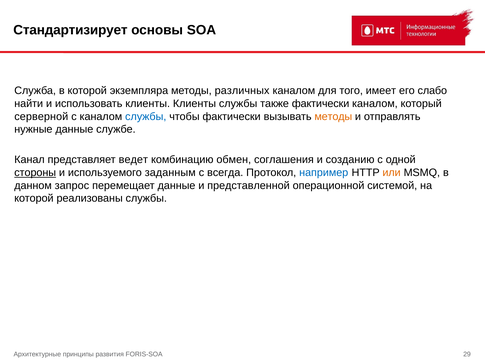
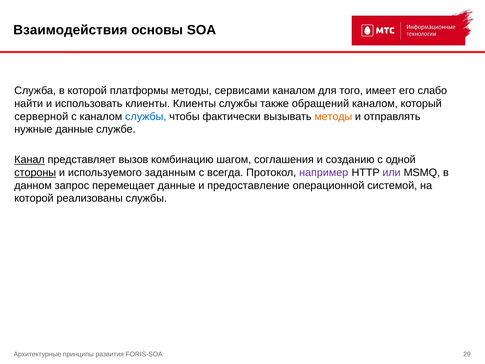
Стандартизирует: Стандартизирует -> Взаимодействия (70, 30)
экземпляра: экземпляра -> платформы (139, 91)
различных: различных -> сервисами (242, 91)
также фактически: фактически -> обращений (321, 103)
Канал underline: none -> present (29, 160)
ведет: ведет -> вызов (133, 160)
обмен: обмен -> шагом (234, 160)
например colour: blue -> purple (324, 172)
или colour: orange -> purple (392, 172)
представленной: представленной -> предоставление (249, 185)
